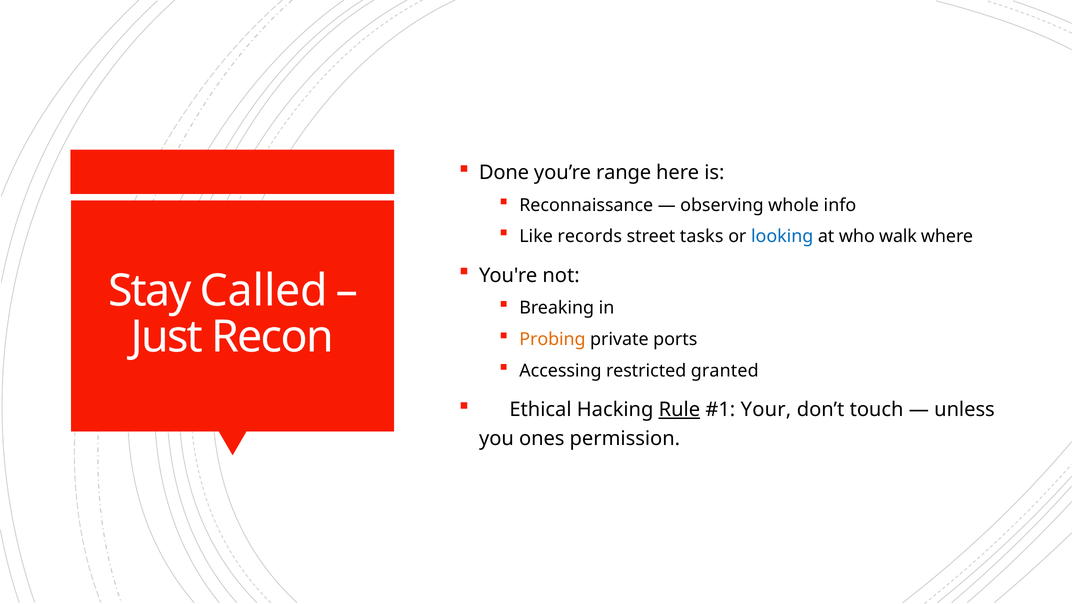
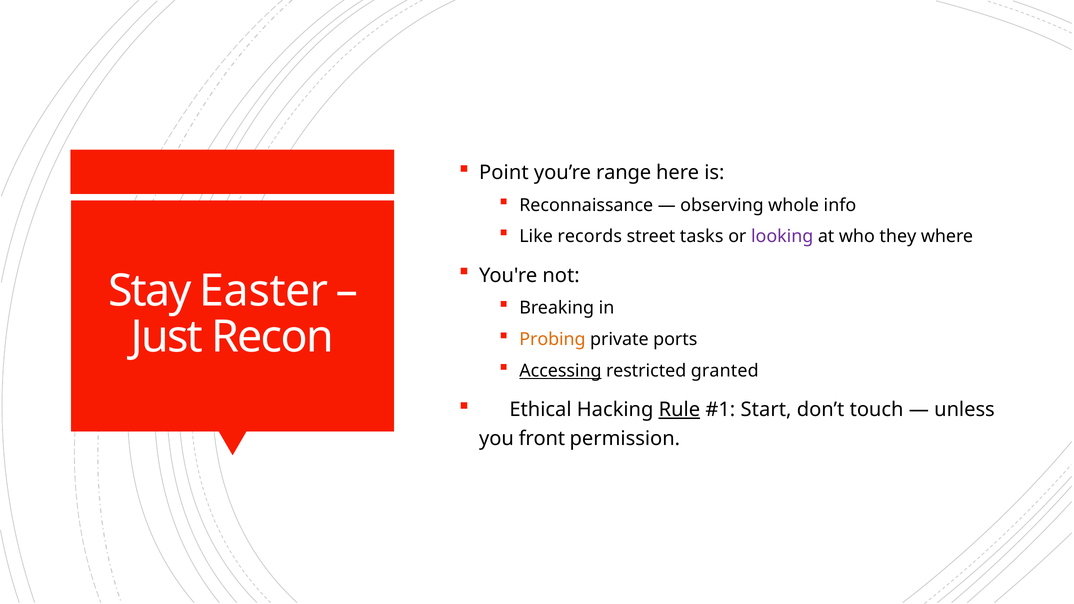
Done: Done -> Point (504, 173)
looking colour: blue -> purple (782, 237)
walk: walk -> they (898, 237)
Called: Called -> Easter (264, 291)
Accessing underline: none -> present (560, 371)
Your: Your -> Start (766, 410)
ones: ones -> front (542, 439)
